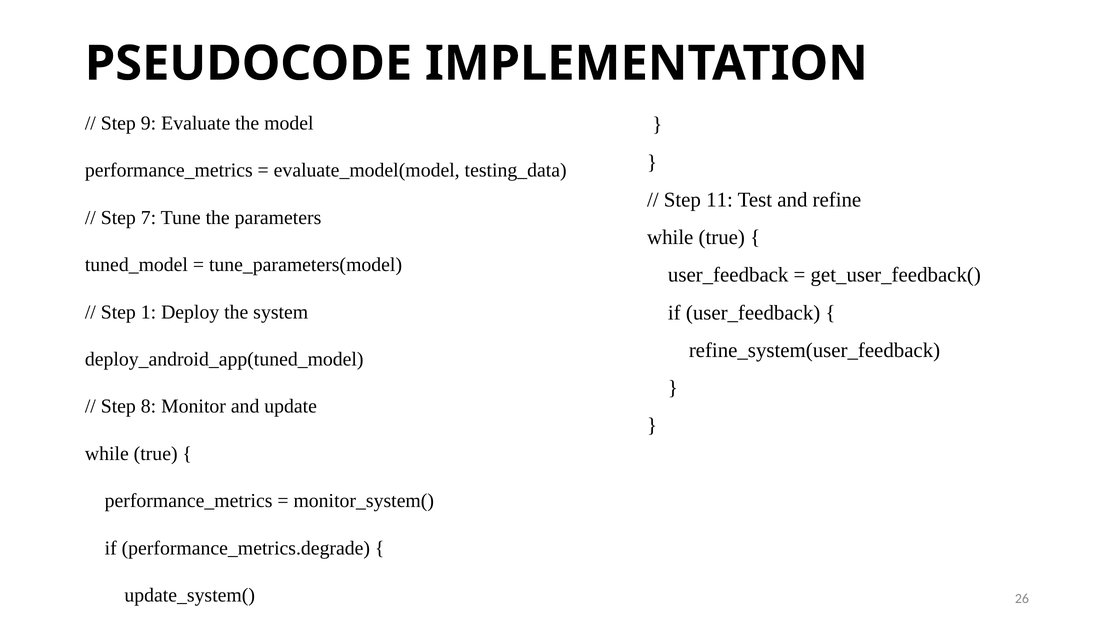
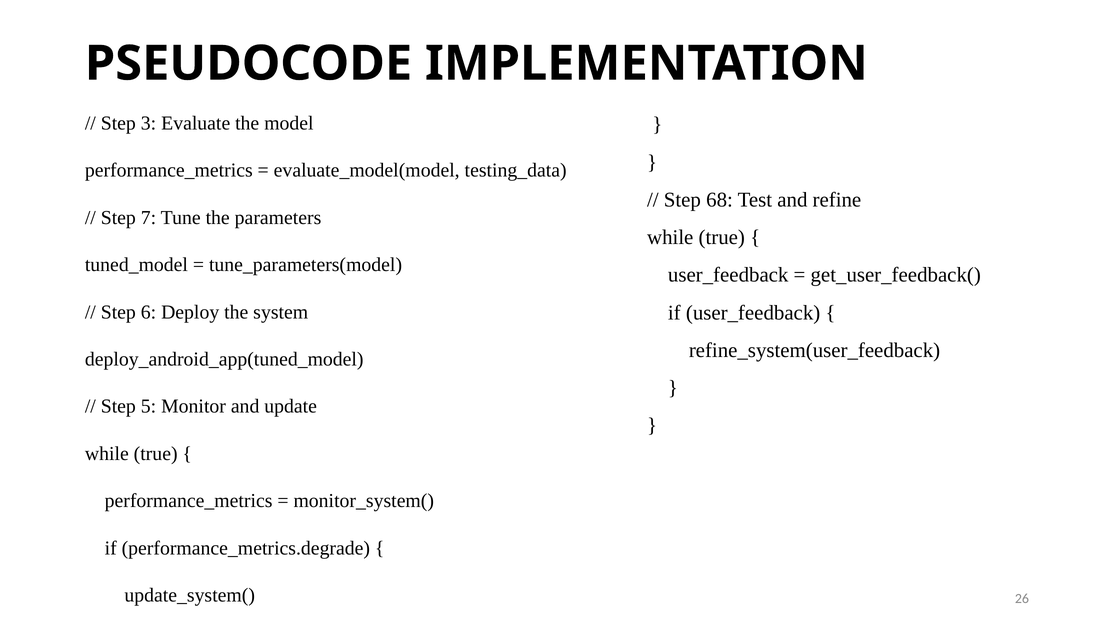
9: 9 -> 3 (149, 123)
11: 11 -> 68 (720, 200)
1: 1 -> 6 (149, 312)
8: 8 -> 5 (149, 406)
